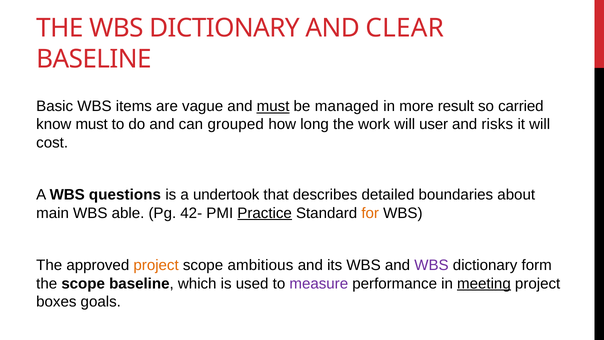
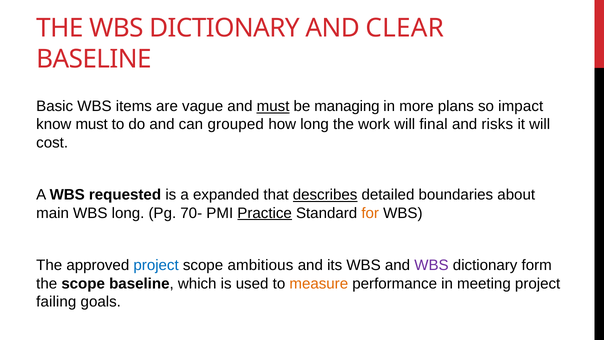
managed: managed -> managing (347, 106)
result: result -> plans (456, 106)
carried: carried -> impact (521, 106)
user: user -> final (434, 124)
questions: questions -> requested (125, 195)
undertook: undertook -> expanded (226, 195)
describes underline: none -> present (325, 195)
WBS able: able -> long (128, 213)
42-: 42- -> 70- (191, 213)
project colour: orange -> blue (156, 265)
measure colour: purple -> orange (319, 283)
meeting underline: present -> none (484, 283)
boxes: boxes -> failing (56, 302)
